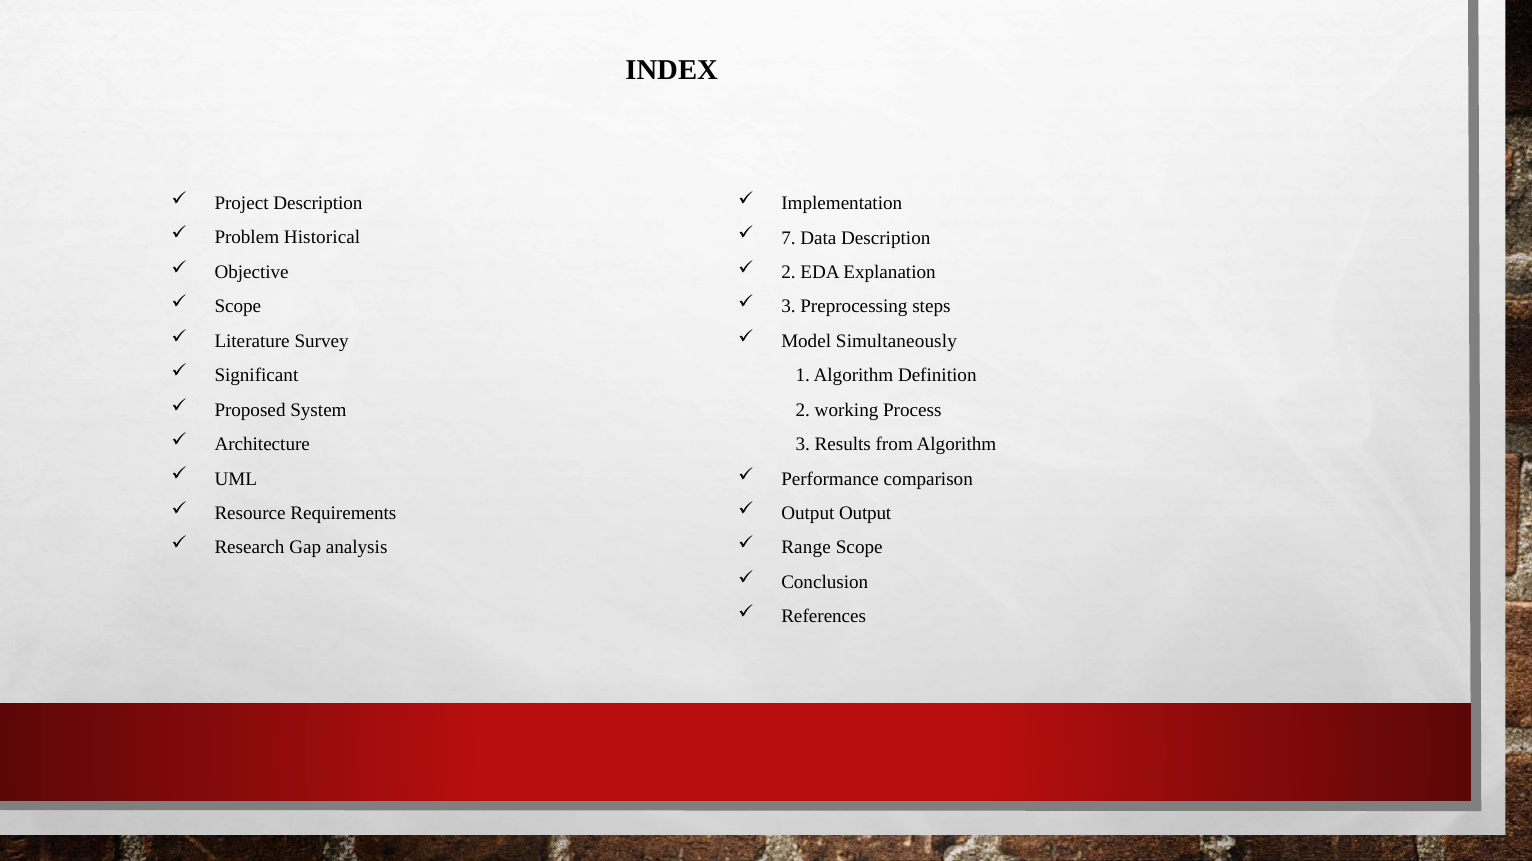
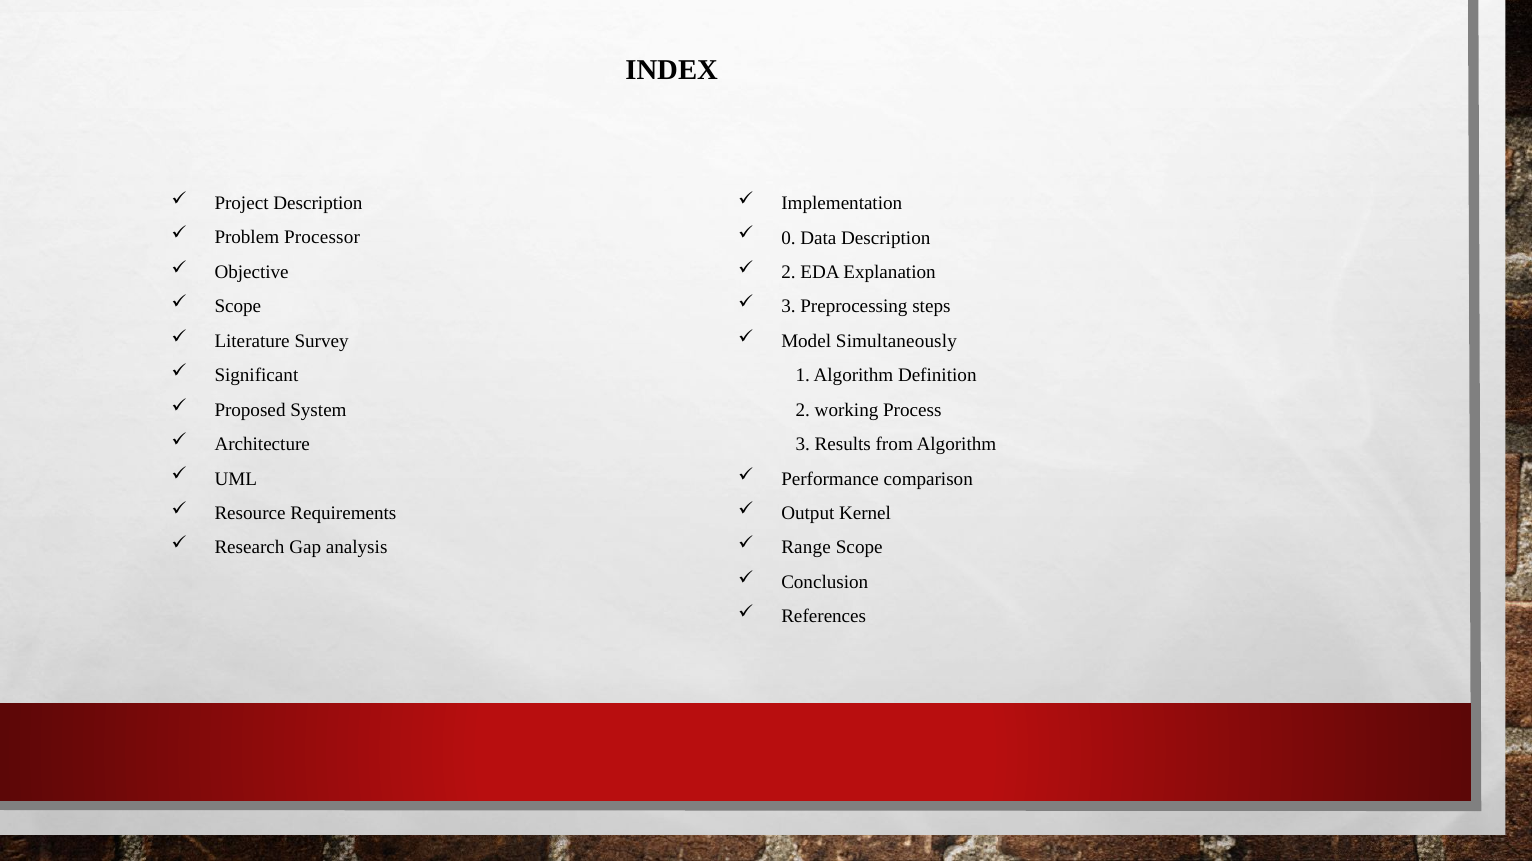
Historical: Historical -> Processor (322, 238)
7: 7 -> 0 (788, 238)
Output Output: Output -> Kernel (865, 514)
